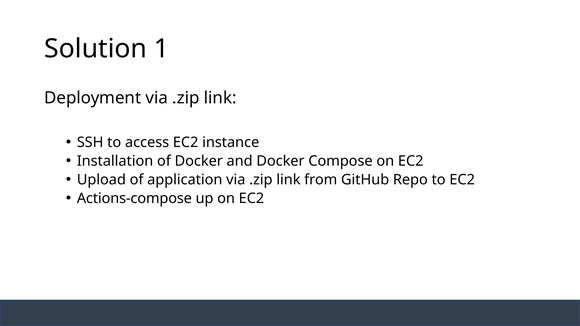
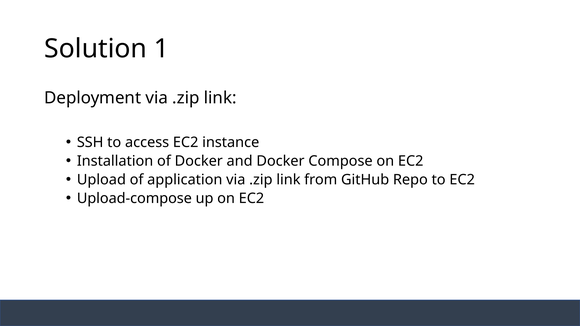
Actions-compose: Actions-compose -> Upload-compose (134, 198)
